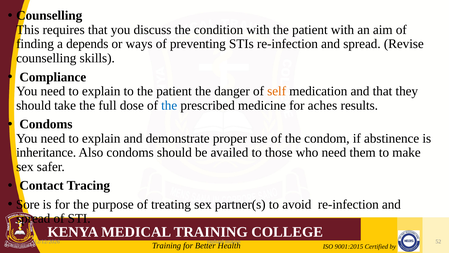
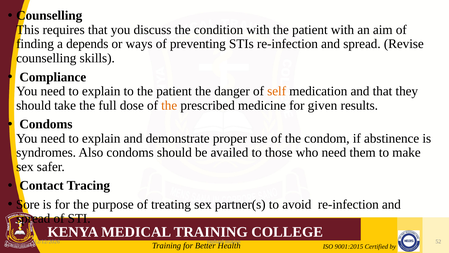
the colour: blue -> orange (169, 105)
aches: aches -> given (322, 105)
inheritance: inheritance -> syndromes (46, 152)
